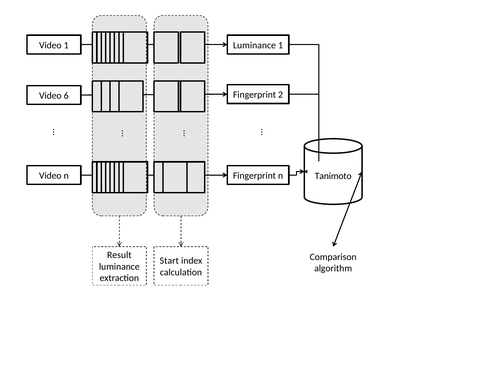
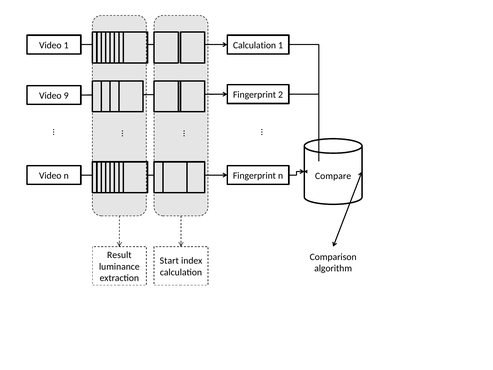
1 Luminance: Luminance -> Calculation (255, 45)
6: 6 -> 9 (66, 96)
Tanimoto: Tanimoto -> Compare (333, 176)
